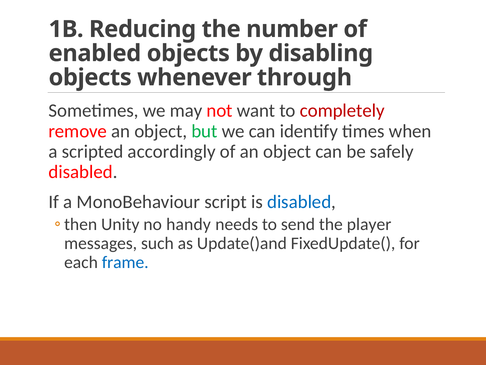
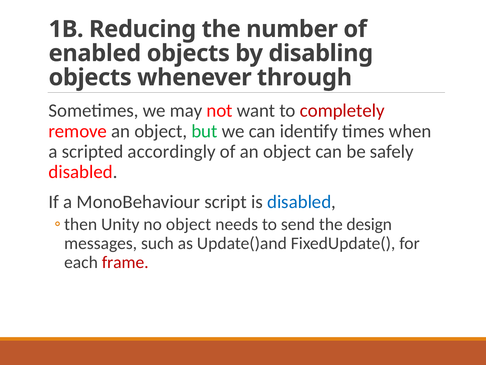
no handy: handy -> object (189, 224)
player: player -> design (369, 224)
frame colour: blue -> red (125, 262)
